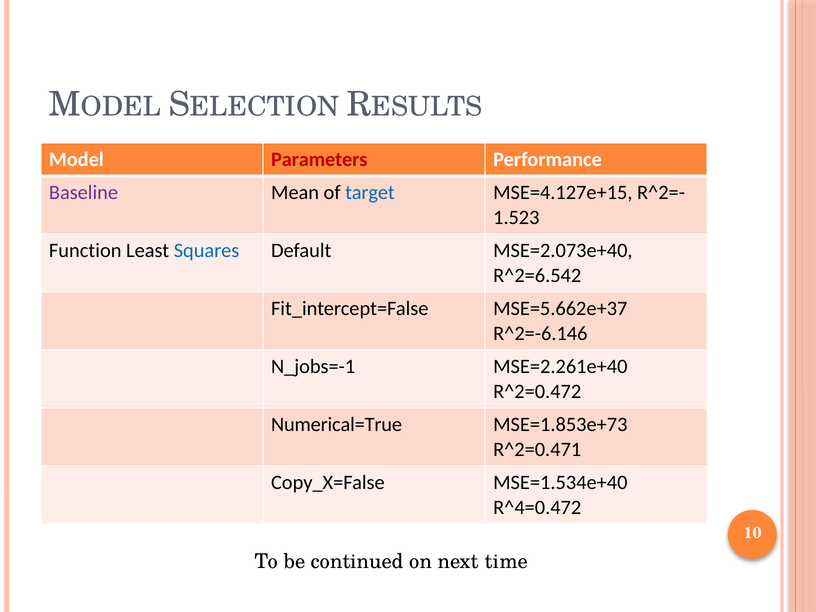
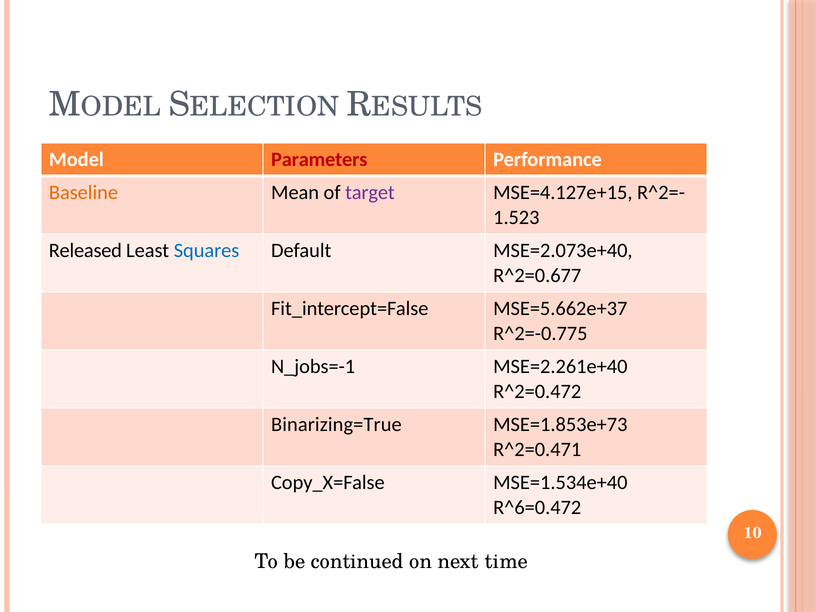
Baseline colour: purple -> orange (83, 193)
target colour: blue -> purple (370, 193)
Function: Function -> Released (85, 251)
R^2=6.542: R^2=6.542 -> R^2=0.677 (537, 276)
R^2=-6.146: R^2=-6.146 -> R^2=-0.775 (540, 334)
Numerical=True: Numerical=True -> Binarizing=True (336, 425)
R^4=0.472: R^4=0.472 -> R^6=0.472 (537, 508)
